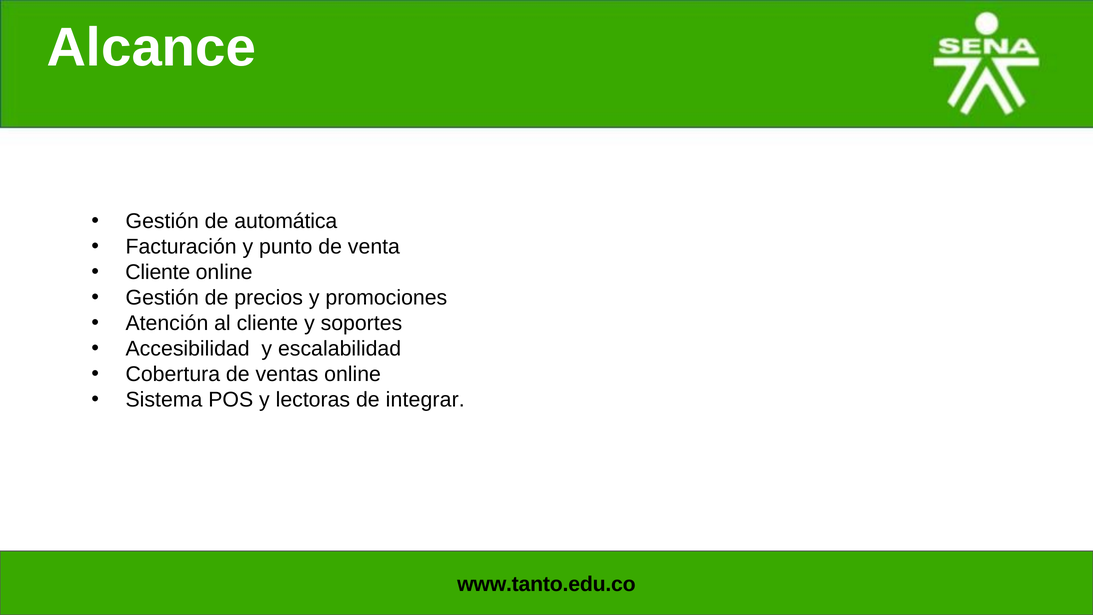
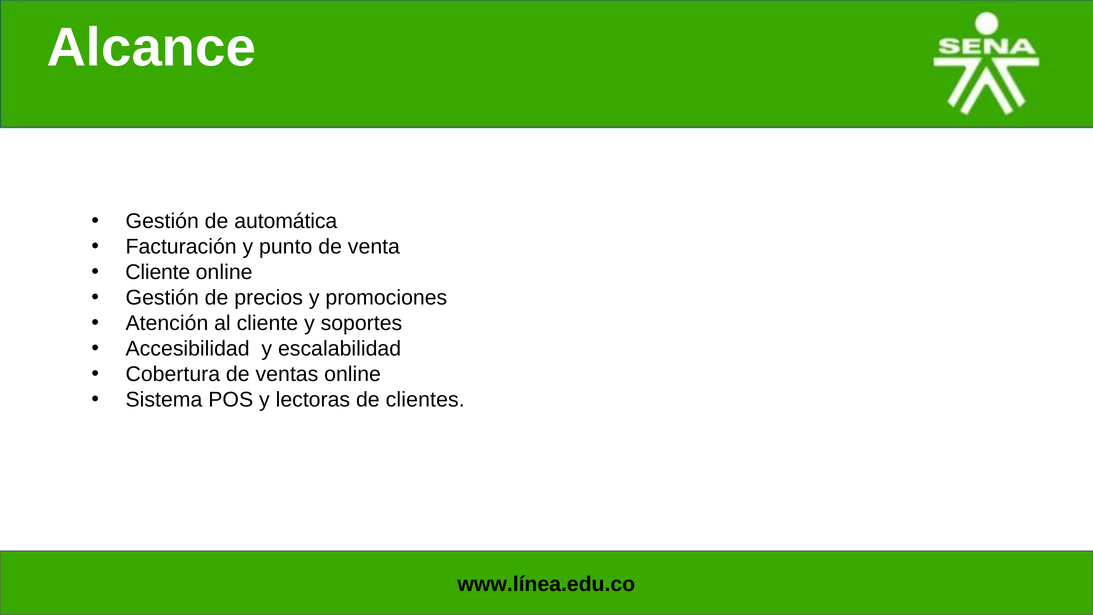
integrar: integrar -> clientes (425, 400)
www.tanto.edu.co: www.tanto.edu.co -> www.línea.edu.co (546, 584)
